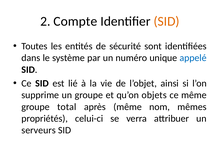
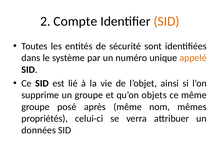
appelé colour: blue -> orange (193, 58)
total: total -> posé (67, 107)
serveurs: serveurs -> données (39, 130)
